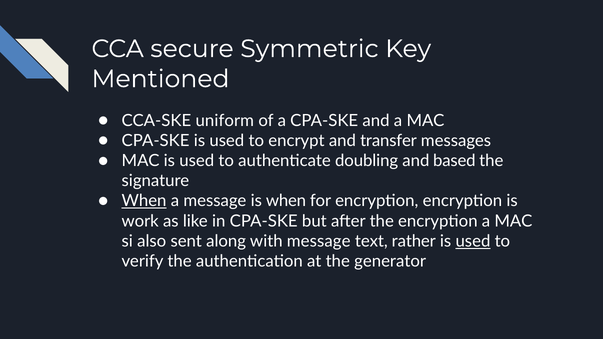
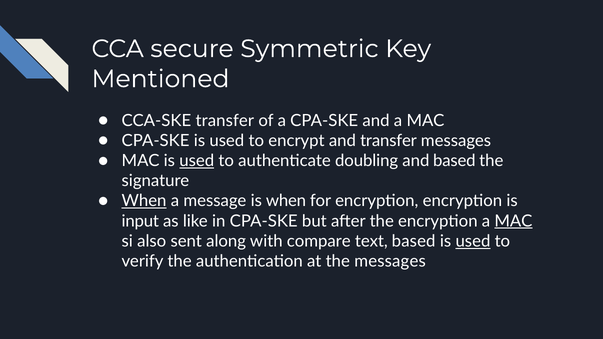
CCA-SKE uniform: uniform -> transfer (225, 121)
used underline: none -> present (197, 161)
work: work -> input (140, 221)
MAC underline: none -> present (513, 221)
with message: message -> compare (319, 241)
text rather: rather -> based (414, 241)
the generator: generator -> messages (390, 261)
